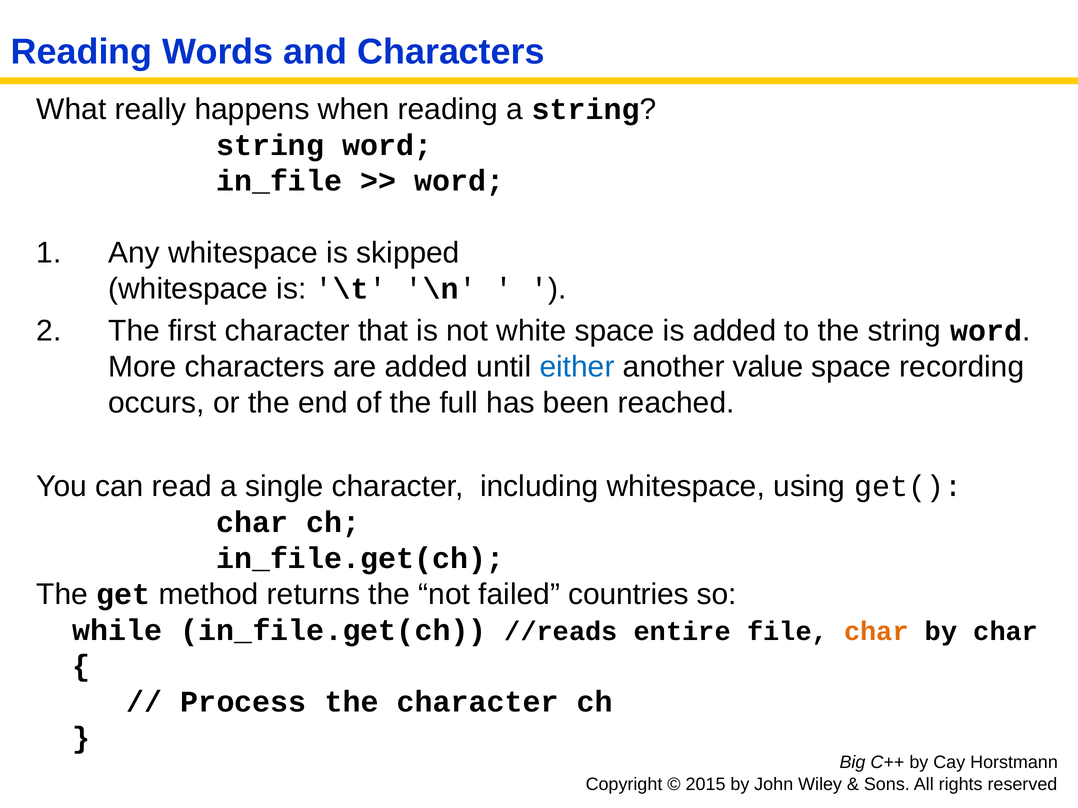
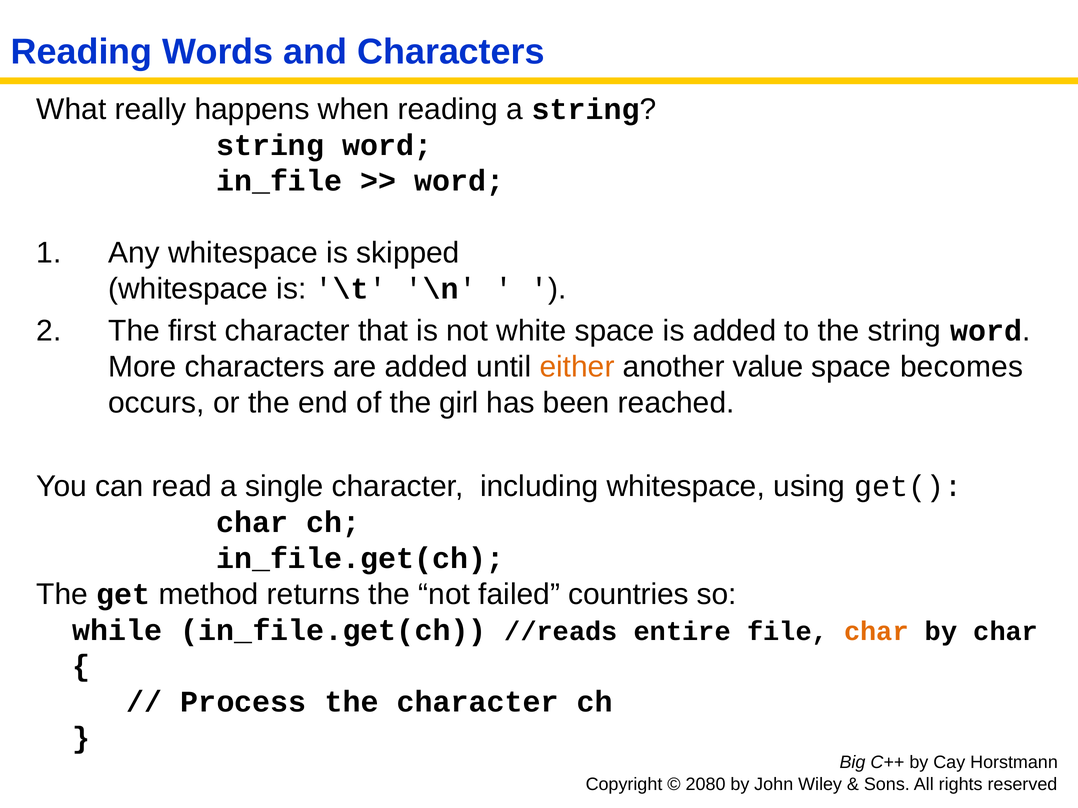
either colour: blue -> orange (577, 367)
recording: recording -> becomes (962, 367)
full: full -> girl (459, 403)
2015: 2015 -> 2080 (706, 785)
